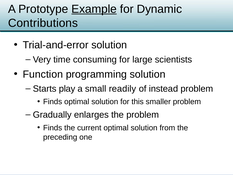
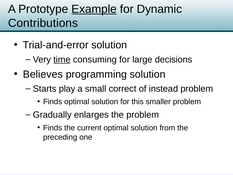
time underline: none -> present (62, 59)
scientists: scientists -> decisions (174, 59)
Function: Function -> Believes (43, 74)
readily: readily -> correct (123, 89)
